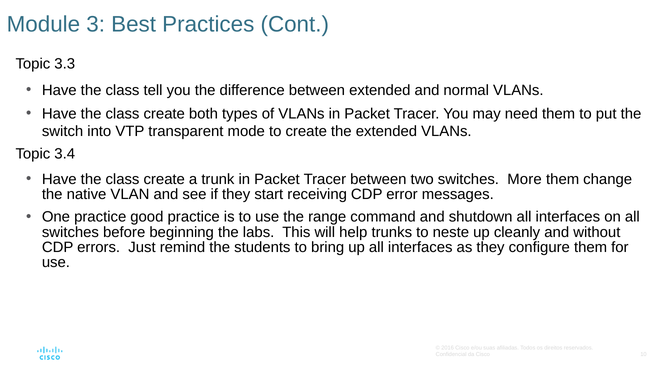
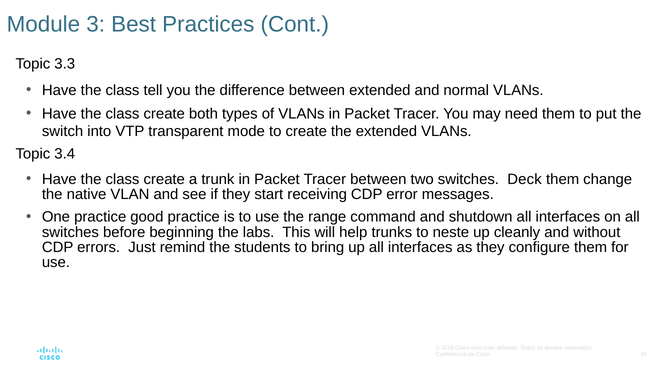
More: More -> Deck (525, 179)
